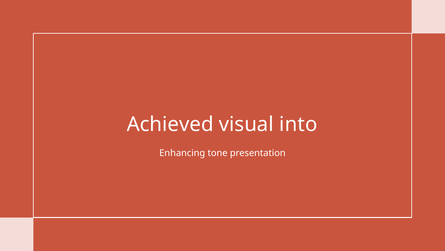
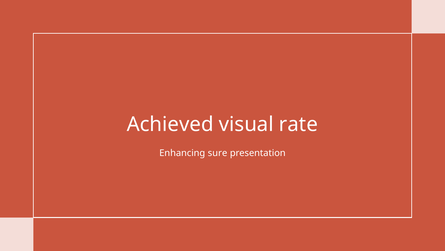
into: into -> rate (298, 124)
tone: tone -> sure (218, 153)
